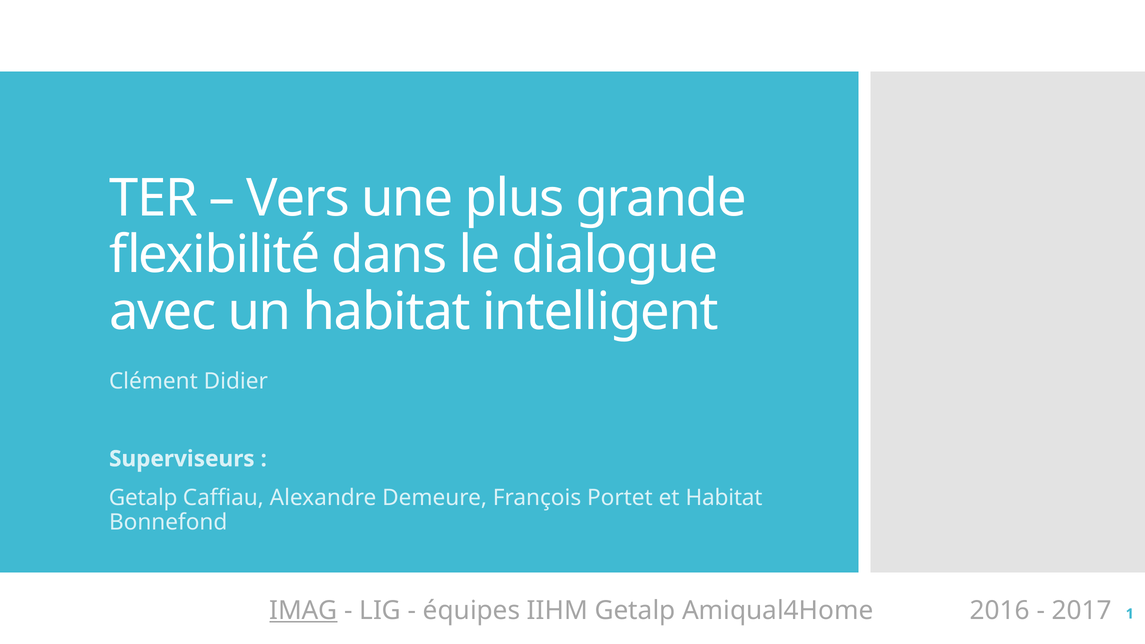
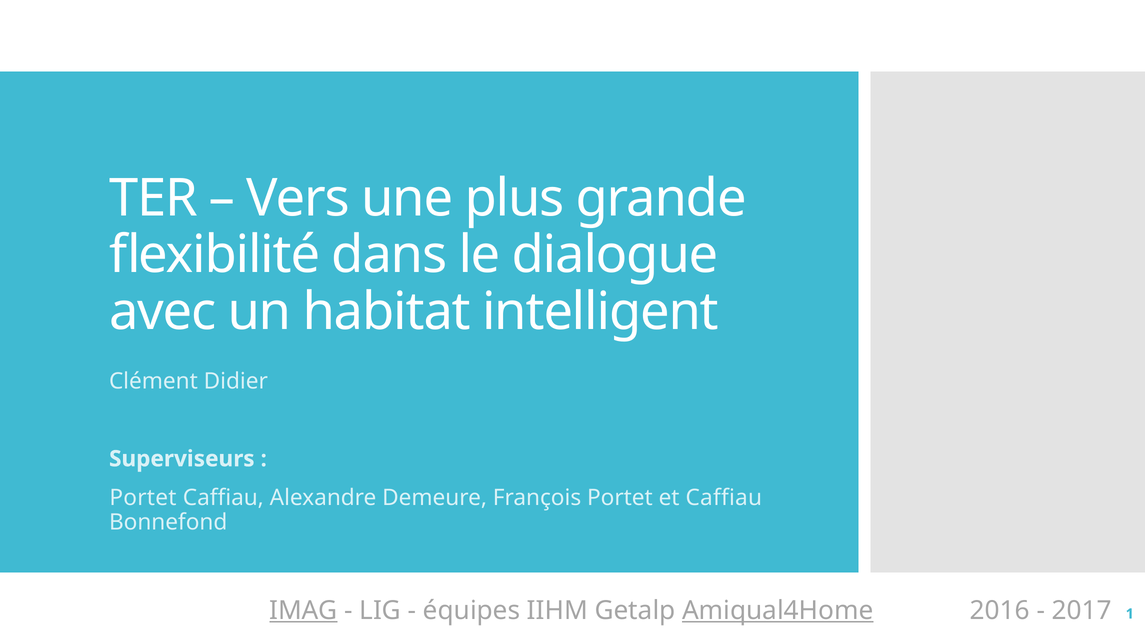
Getalp: Getalp -> Portet (143, 498)
et Habitat: Habitat -> Caffiau (724, 498)
Amiqual4Home underline: none -> present (778, 610)
